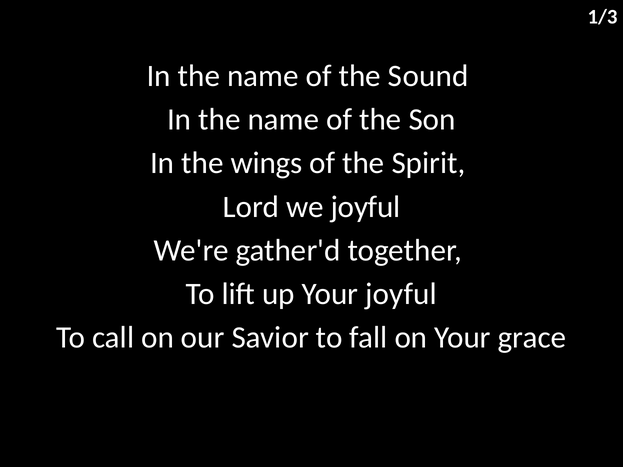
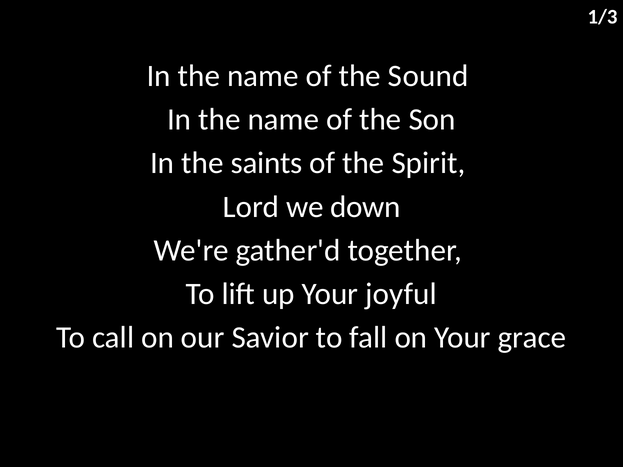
wings: wings -> saints (267, 163)
we joyful: joyful -> down (366, 207)
